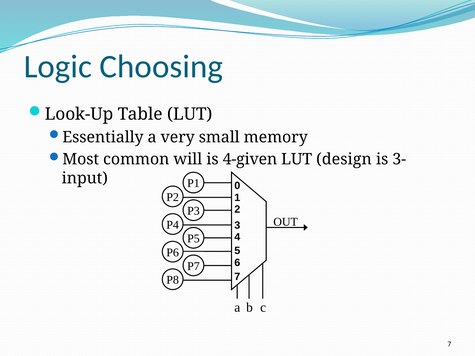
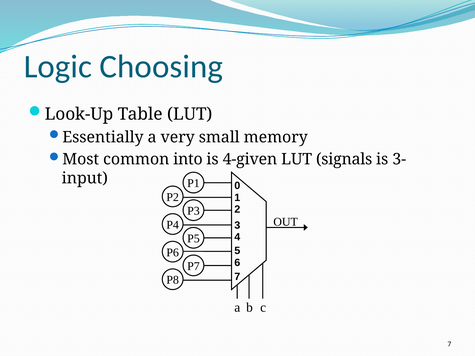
will: will -> into (188, 159)
design: design -> signals (344, 159)
